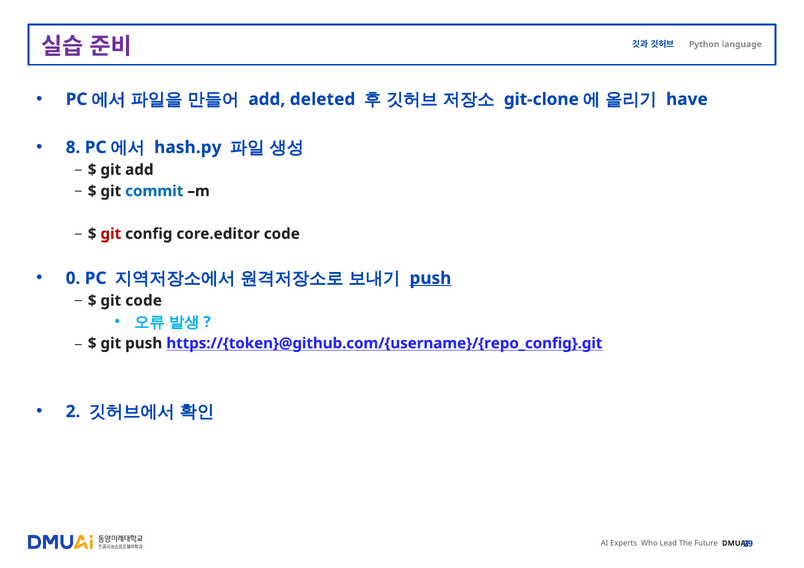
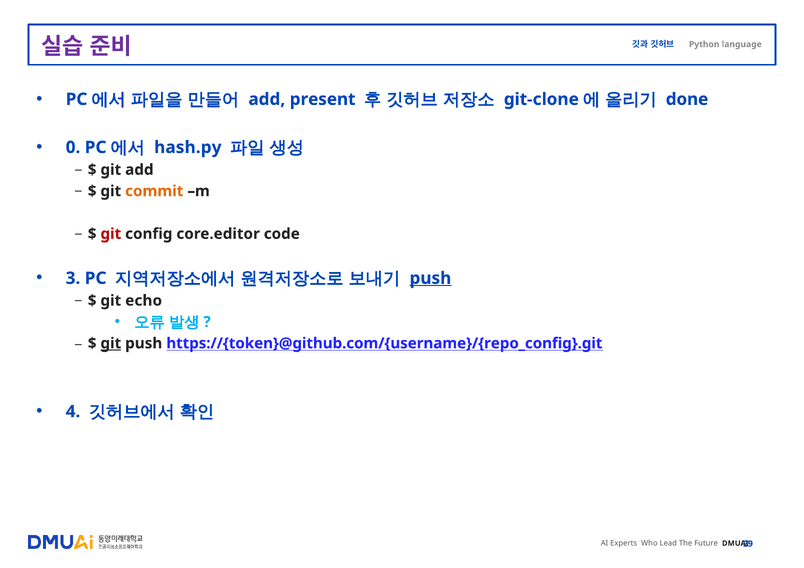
deleted: deleted -> present (323, 99)
have: have -> done (687, 99)
8: 8 -> 0 (73, 148)
commit colour: blue -> orange (154, 191)
0: 0 -> 3 (73, 278)
git code: code -> echo (144, 301)
git underline: none -> present (111, 344)
2: 2 -> 4 (73, 412)
